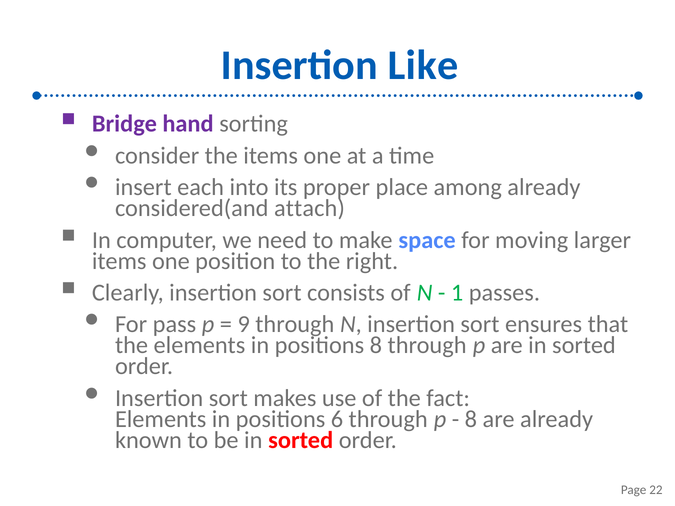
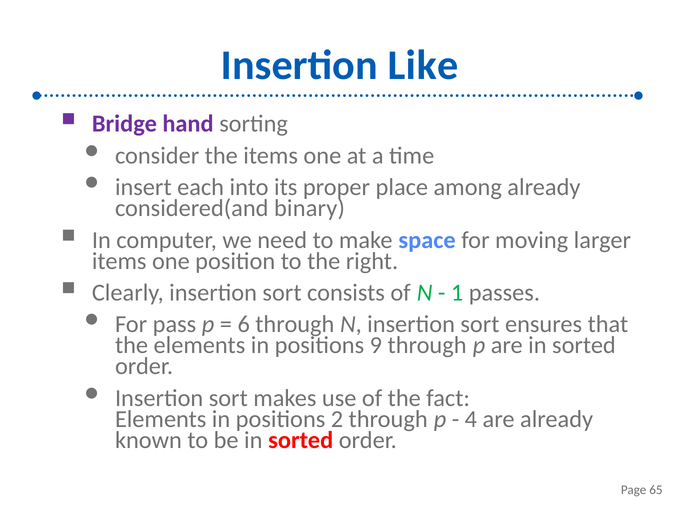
attach: attach -> binary (309, 208)
9: 9 -> 6 (244, 325)
positions 8: 8 -> 9 (376, 346)
6: 6 -> 2 (337, 419)
8: 8 -> 4 (471, 419)
22: 22 -> 65 (656, 490)
